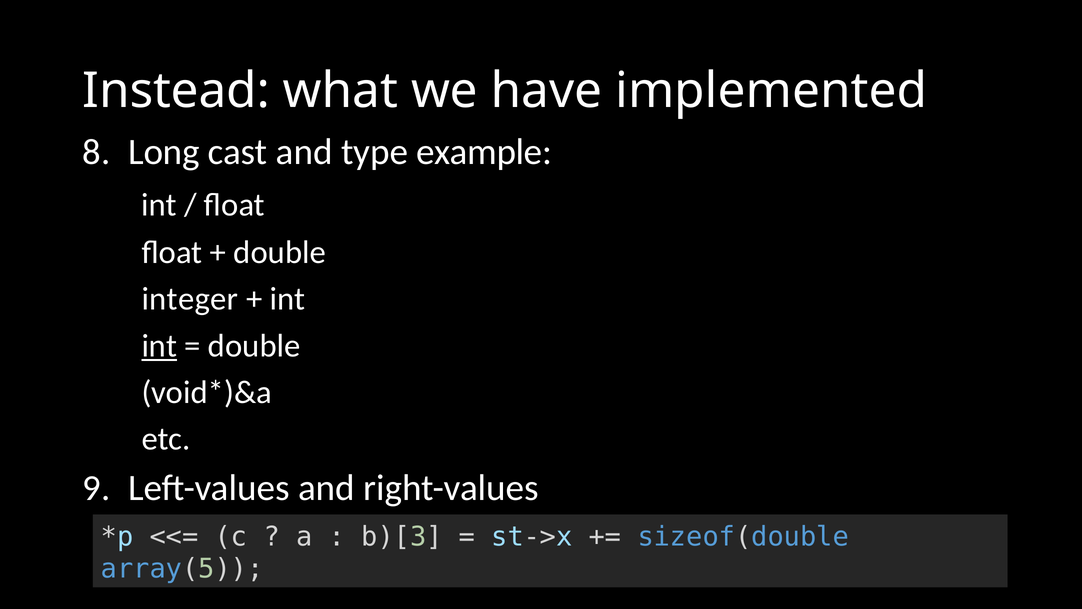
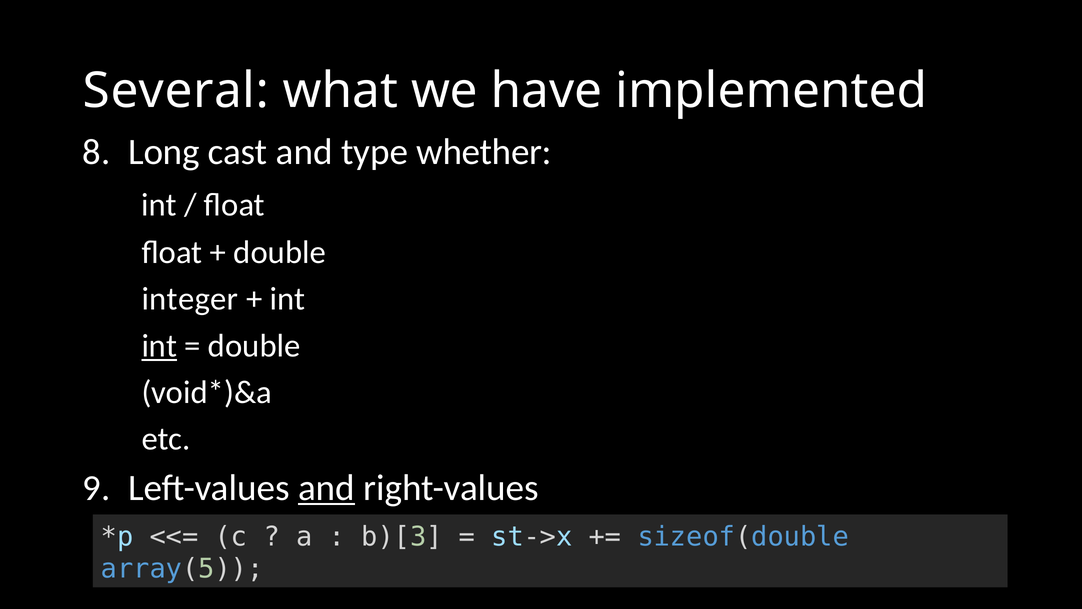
Instead: Instead -> Several (176, 91)
example: example -> whether (484, 152)
and underline: none -> present (327, 488)
